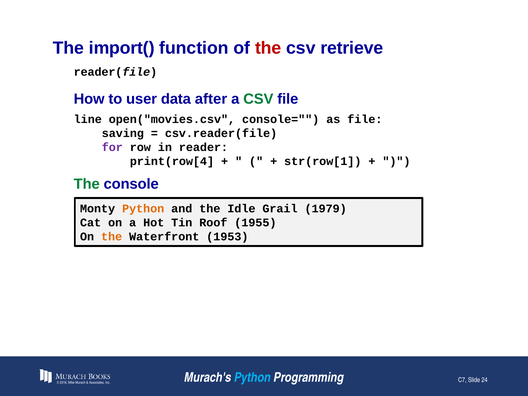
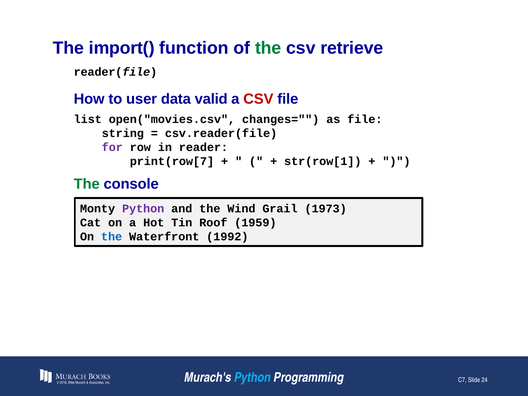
the colour: red -> green (268, 48)
after: after -> valid (211, 99)
CSV colour: green -> red (258, 99)
line: line -> list (88, 119)
console=: console= -> changes= (281, 119)
saving: saving -> string (123, 133)
print(row[4: print(row[4 -> print(row[7 (172, 161)
Python colour: orange -> purple (143, 208)
Idle: Idle -> Wind (241, 208)
1979: 1979 -> 1973 (326, 208)
1955: 1955 -> 1959 (255, 223)
the colour: orange -> blue (112, 237)
1953: 1953 -> 1992 (227, 237)
